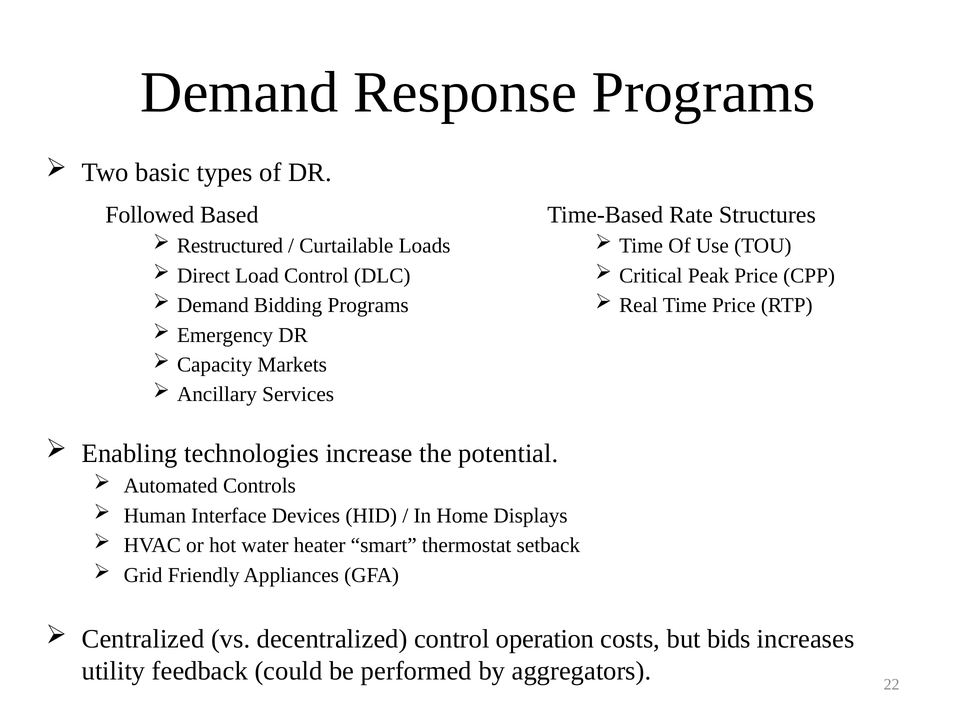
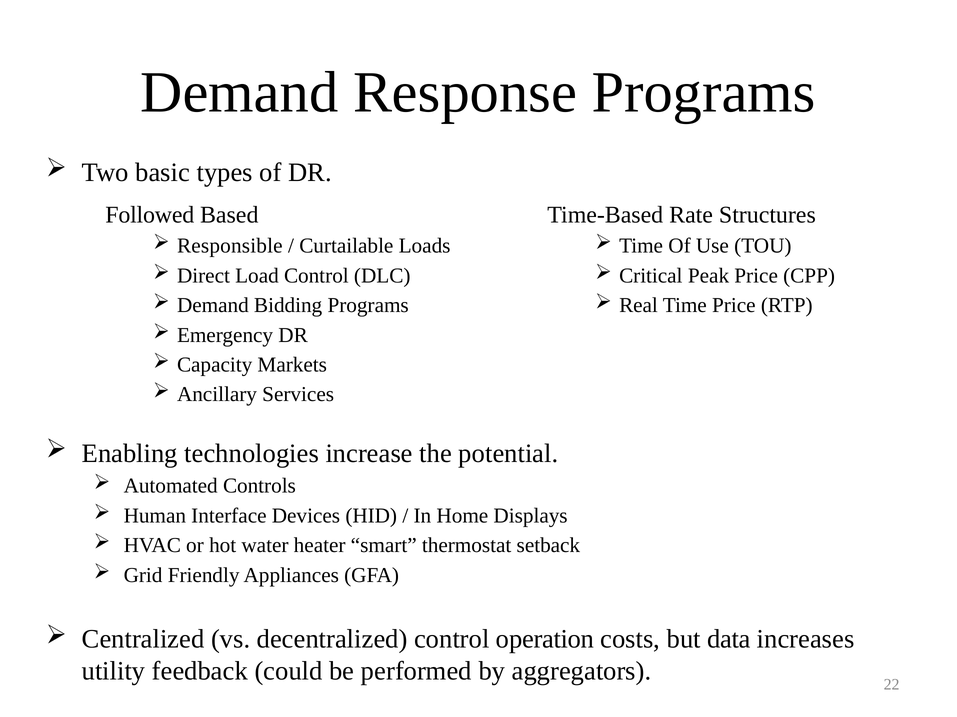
Restructured: Restructured -> Responsible (230, 246)
bids: bids -> data (729, 640)
